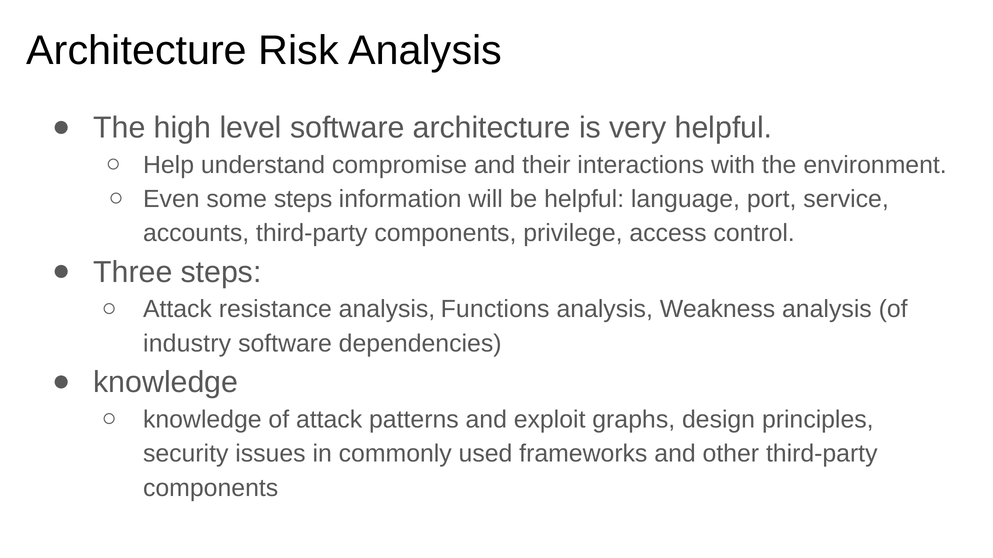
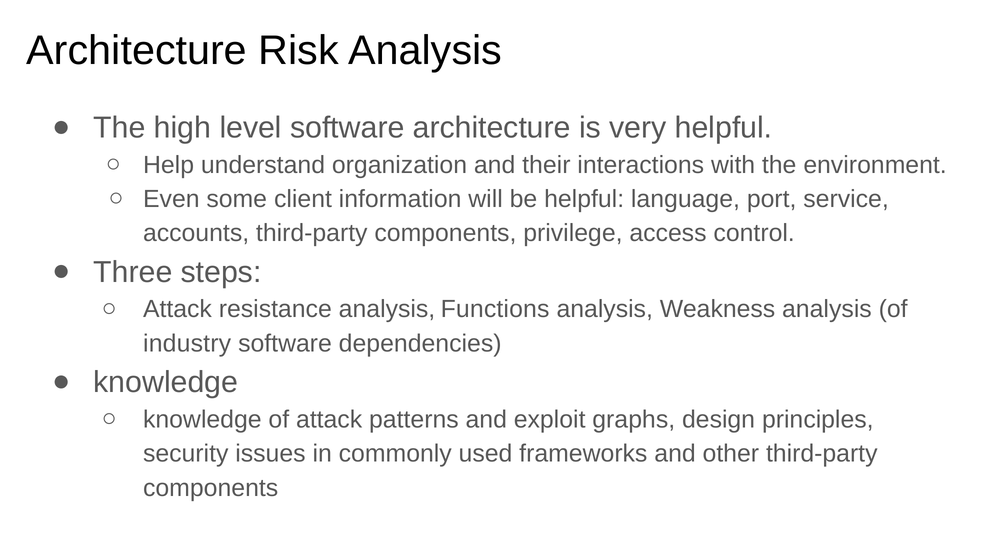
compromise: compromise -> organization (399, 165)
some steps: steps -> client (303, 199)
